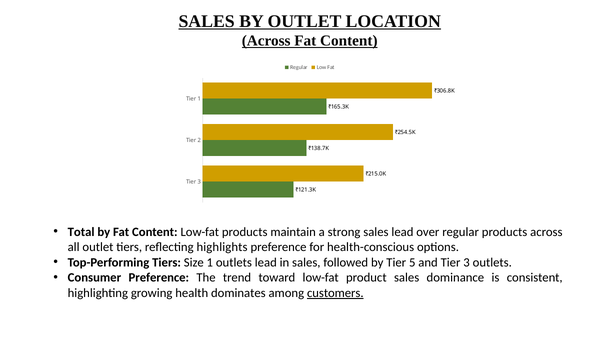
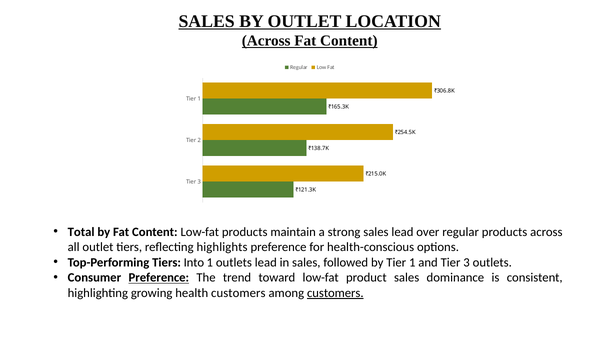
Size: Size -> Into (194, 262)
by Tier 5: 5 -> 1 (412, 262)
Preference underline: none -> present (159, 277)
health dominates: dominates -> customers (238, 293)
